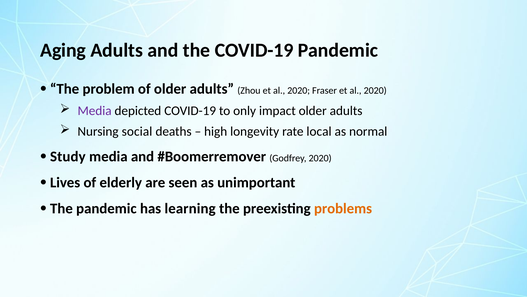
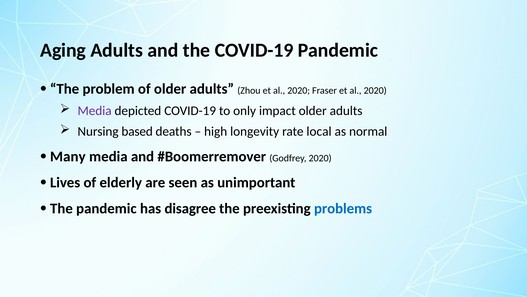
social: social -> based (137, 131)
Study: Study -> Many (68, 156)
learning: learning -> disagree (190, 208)
problems colour: orange -> blue (343, 208)
